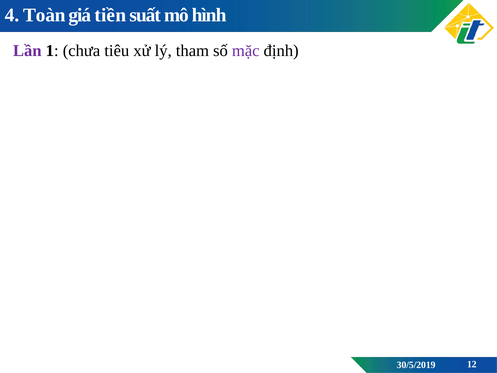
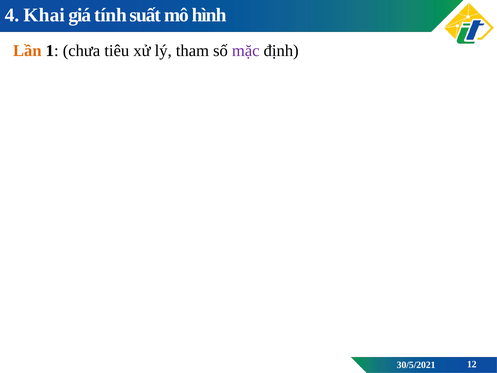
Toàn: Toàn -> Khai (44, 15)
tiền: tiền -> tính (110, 15)
Lần colour: purple -> orange (27, 51)
30/5/2019: 30/5/2019 -> 30/5/2021 (416, 365)
